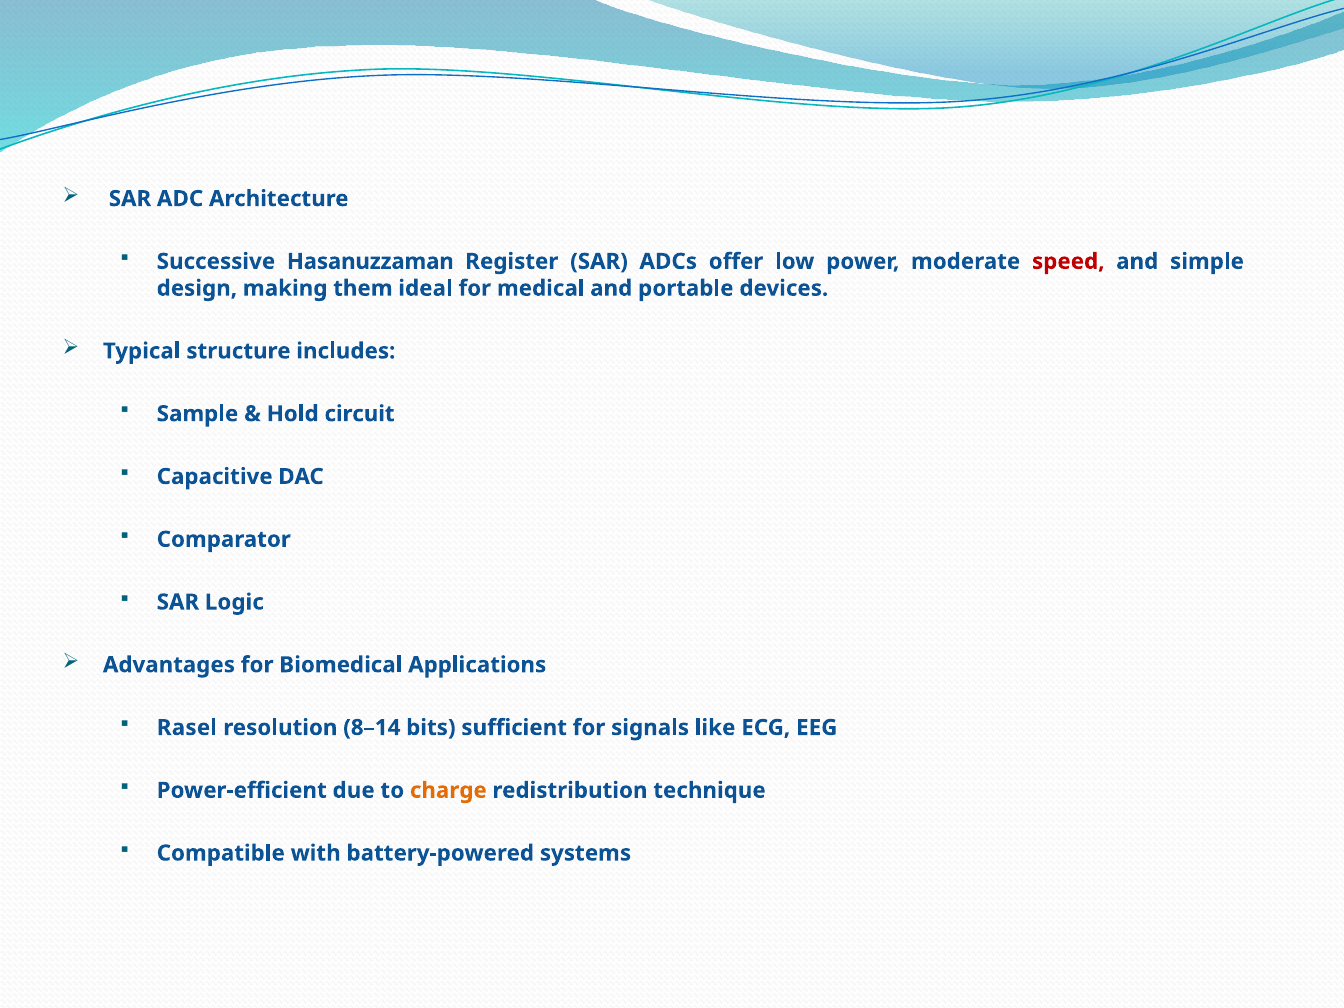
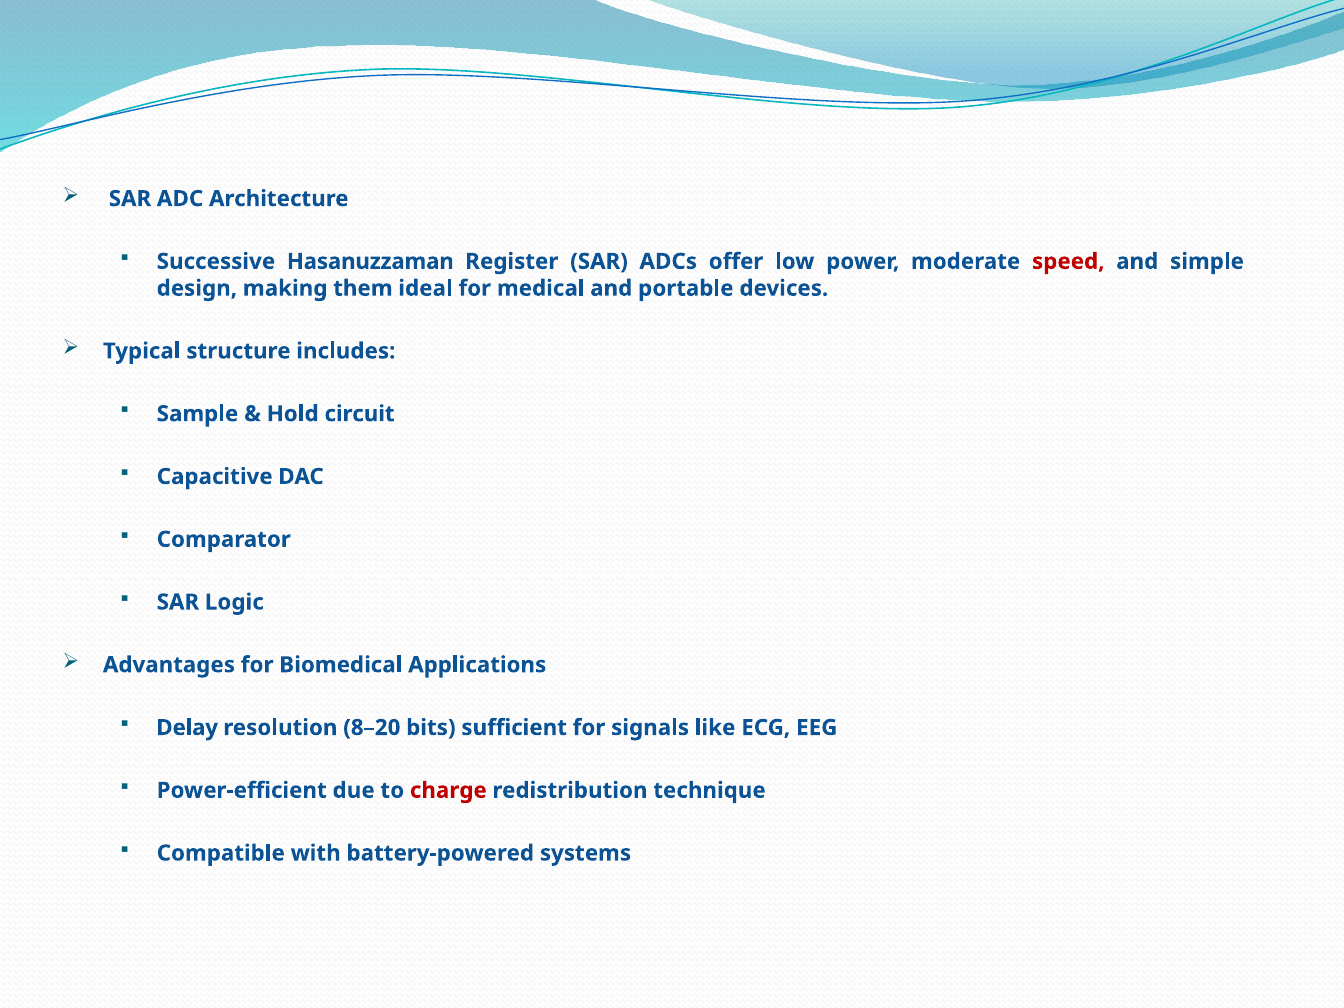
Rasel: Rasel -> Delay (187, 728)
8–14: 8–14 -> 8–20 (372, 728)
charge colour: orange -> red (448, 790)
